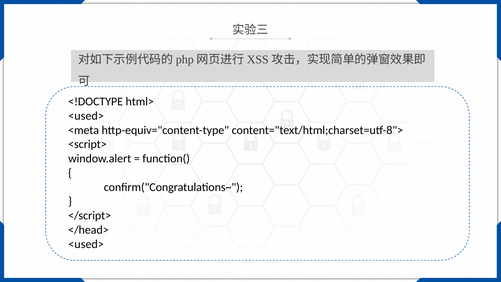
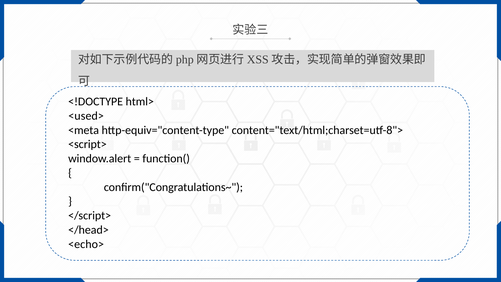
<used>: <used> -> <echo> (86, 244)
